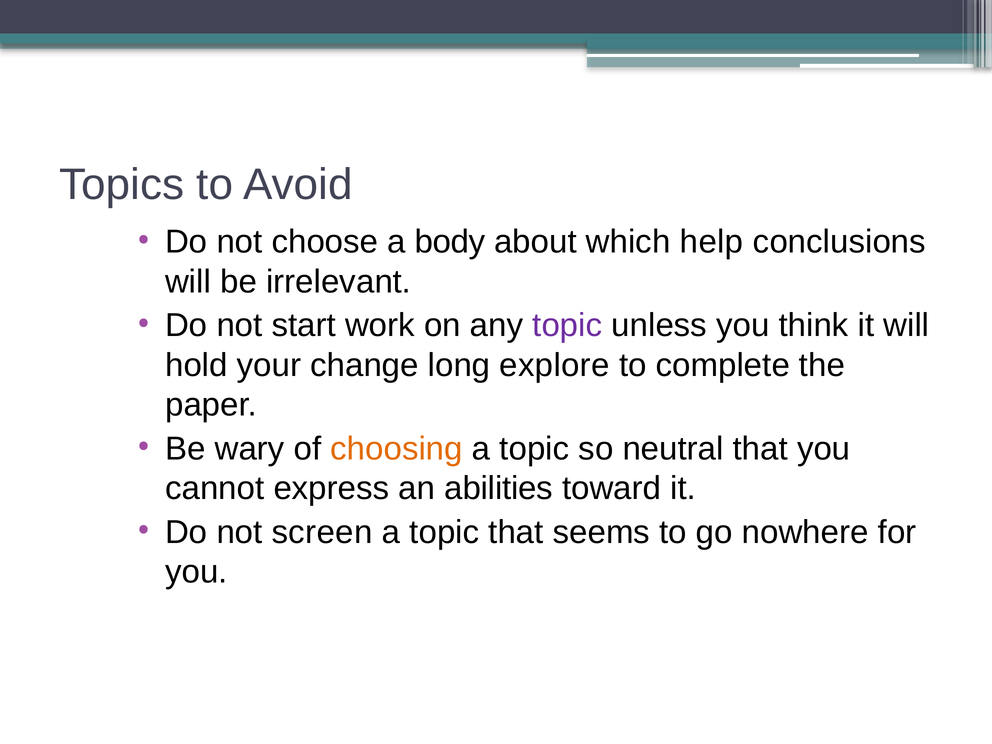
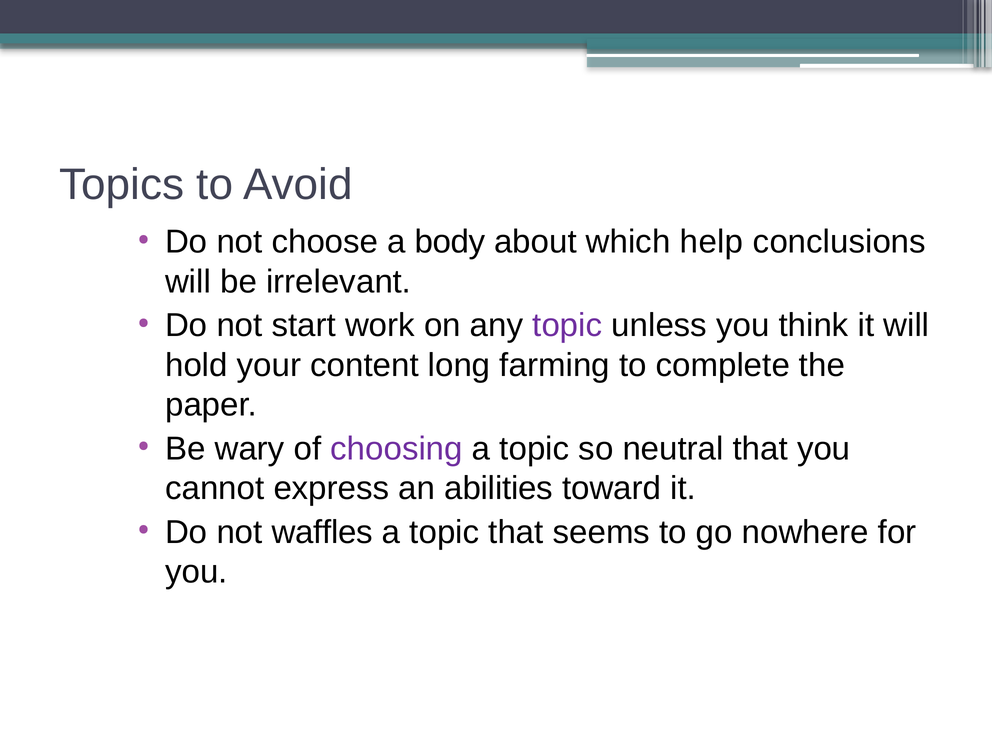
change: change -> content (364, 365)
explore: explore -> farming (555, 365)
choosing colour: orange -> purple (397, 449)
screen: screen -> waffles (322, 532)
